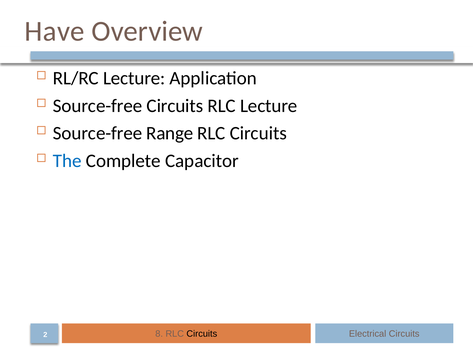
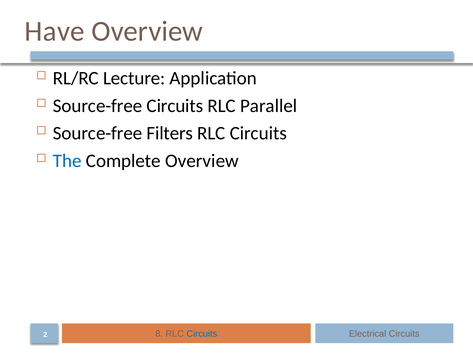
RLC Lecture: Lecture -> Parallel (269, 106)
Range: Range -> Filters (170, 133)
Complete Capacitor: Capacitor -> Overview (202, 161)
Circuits colour: black -> blue (202, 334)
